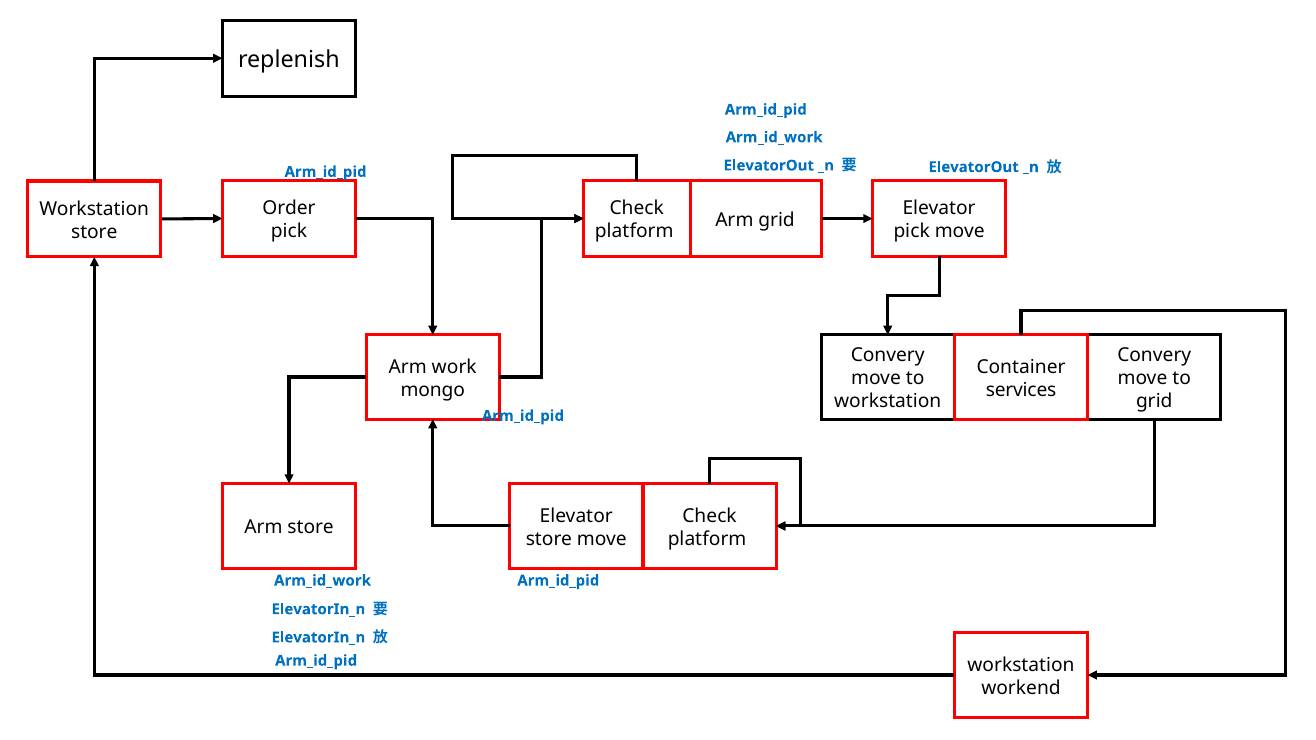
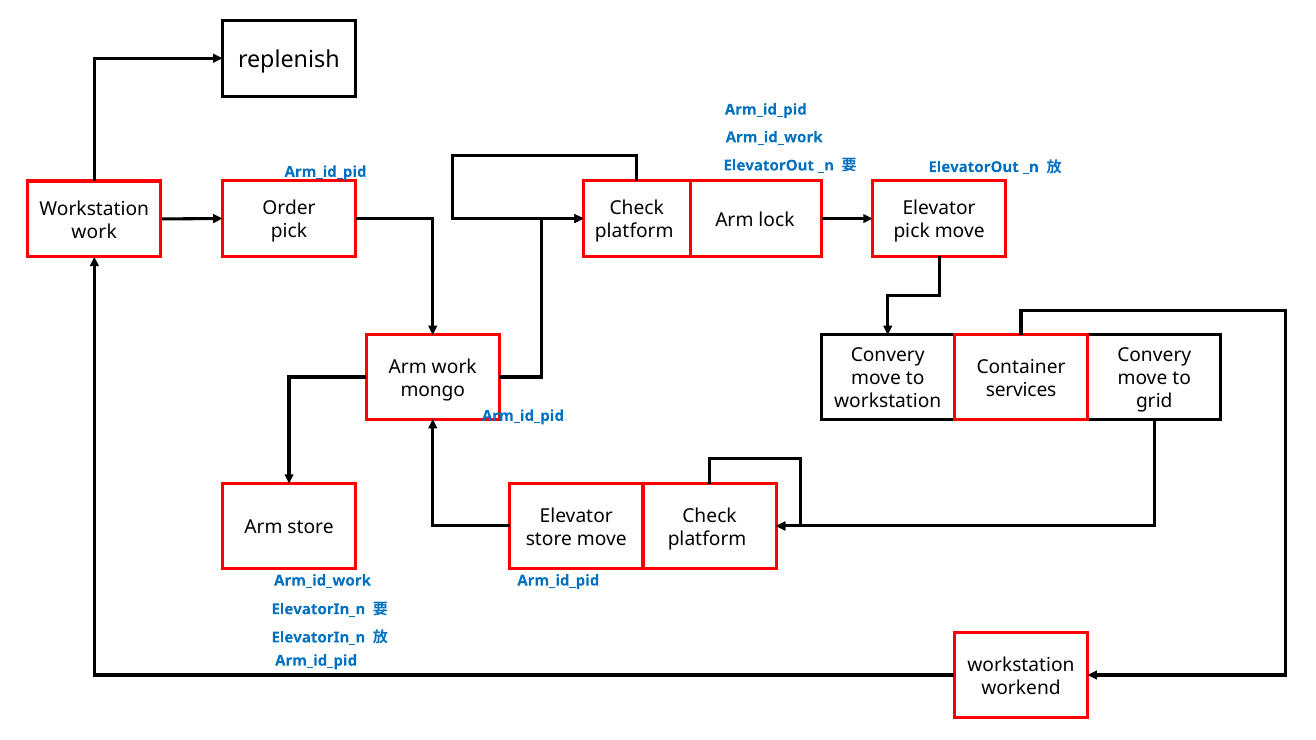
Arm grid: grid -> lock (777, 220)
store: store -> work (94, 232)
